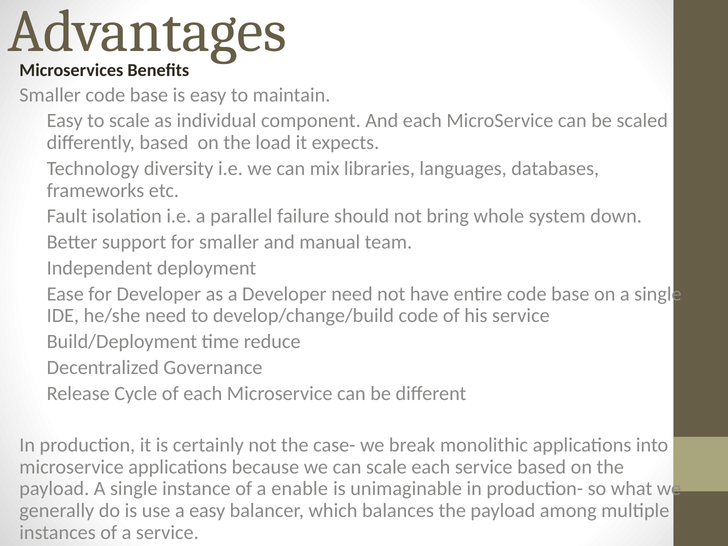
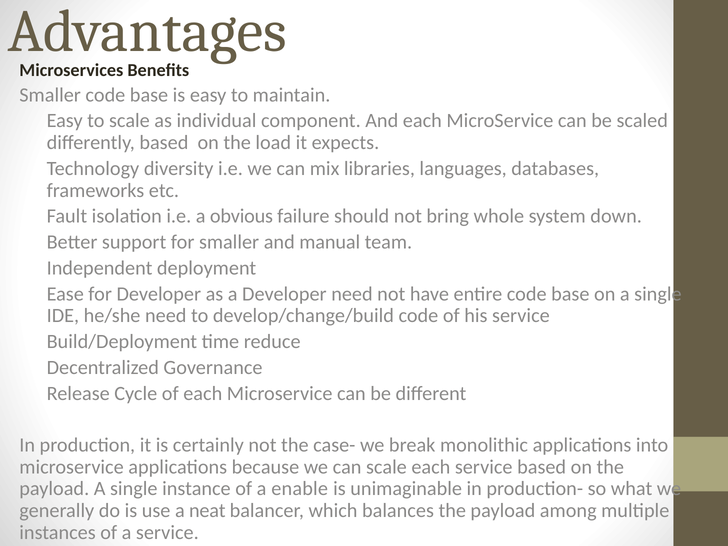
parallel: parallel -> obvious (241, 216)
a easy: easy -> neat (207, 511)
